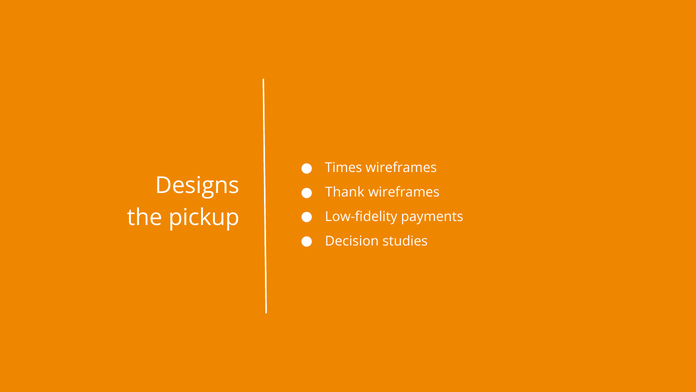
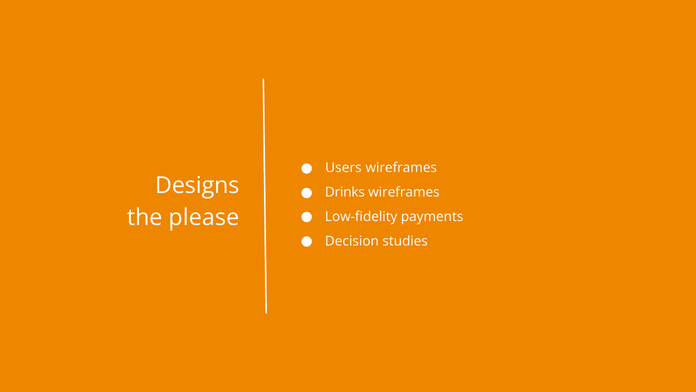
Times: Times -> Users (343, 168)
Thank: Thank -> Drinks (345, 192)
pickup: pickup -> please (204, 217)
